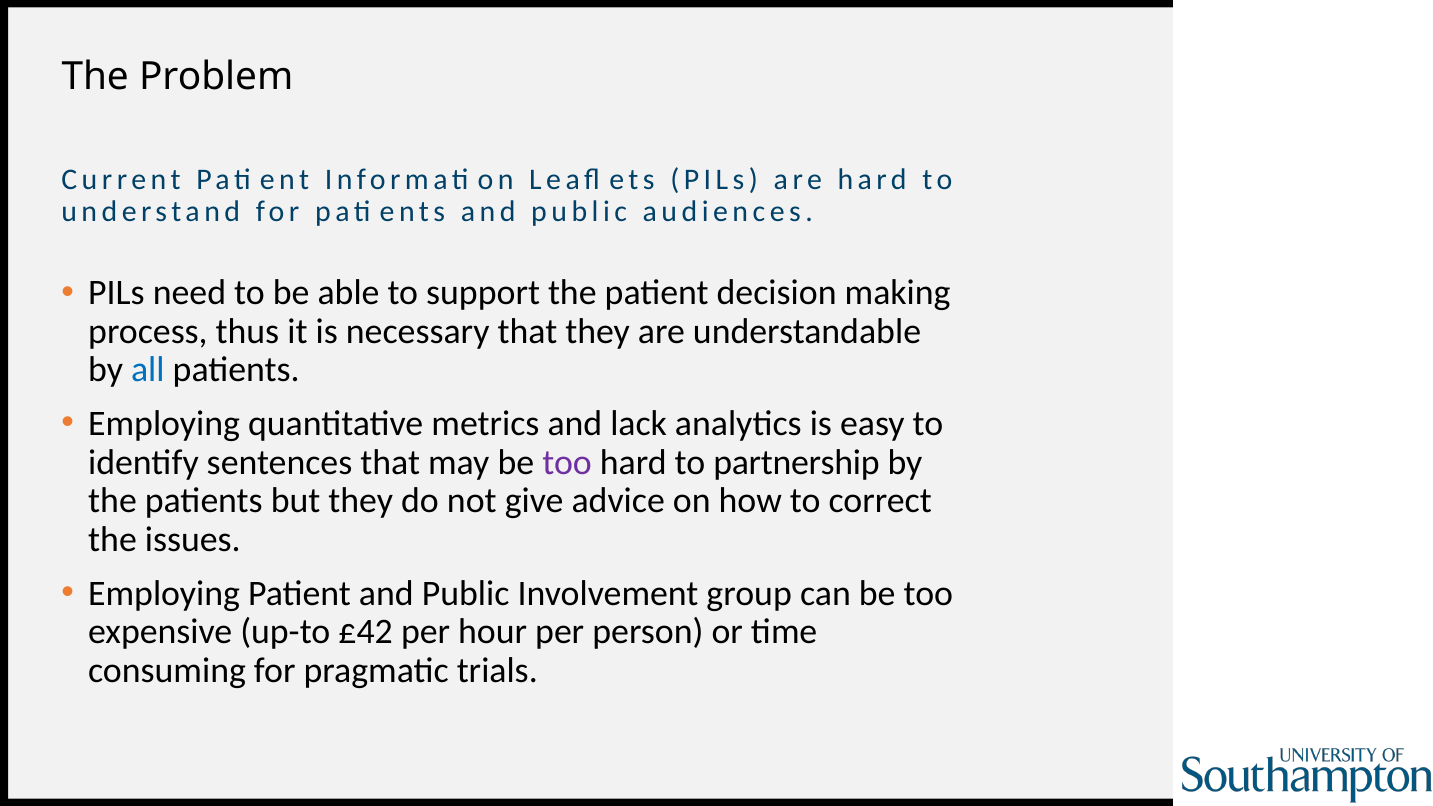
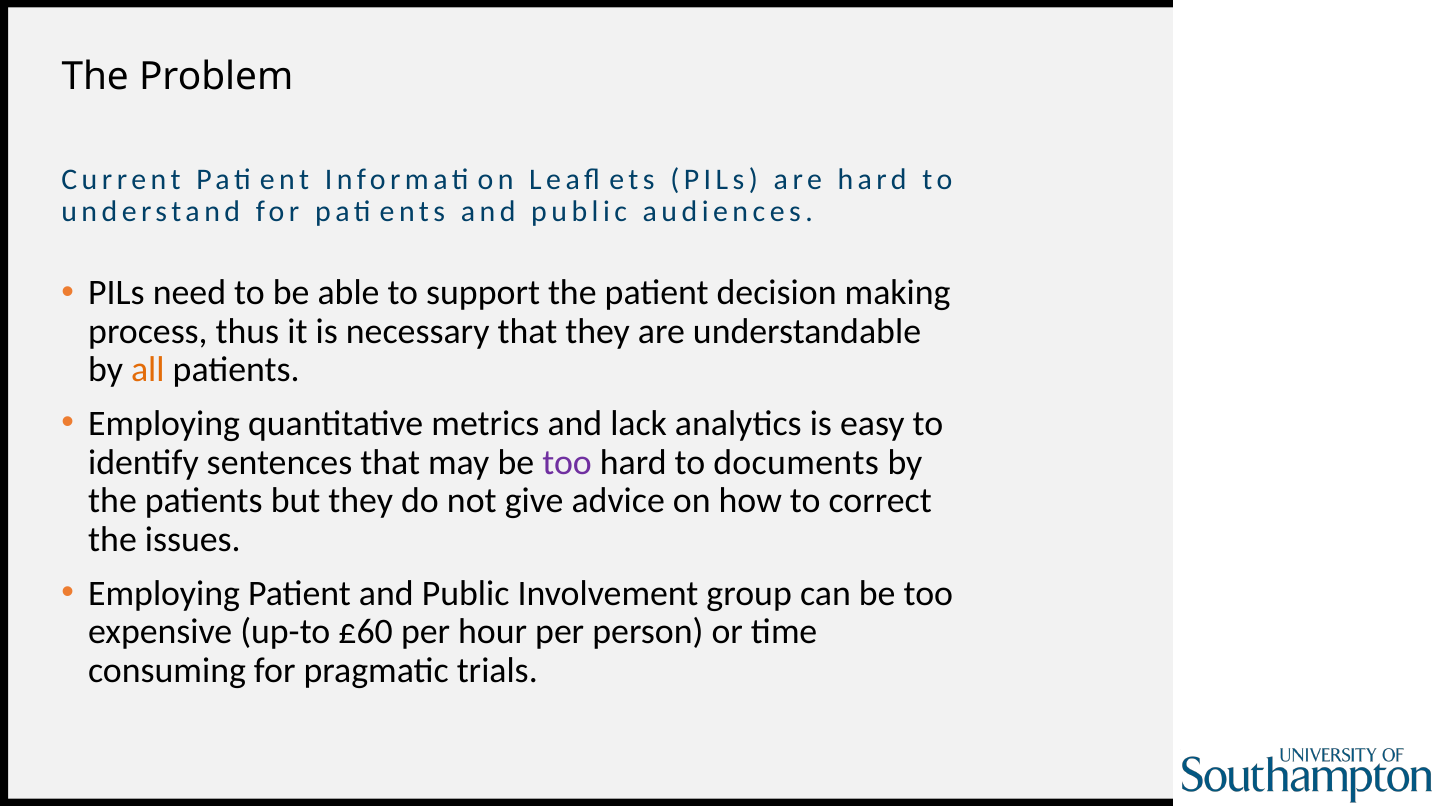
all colour: blue -> orange (148, 370)
partnership: partnership -> documents (796, 462)
£42: £42 -> £60 (366, 632)
